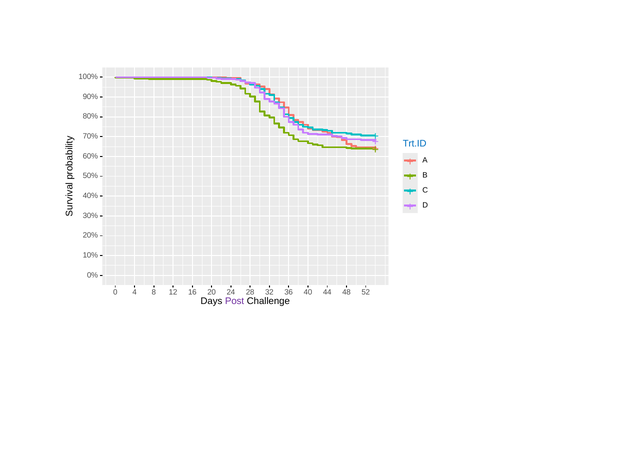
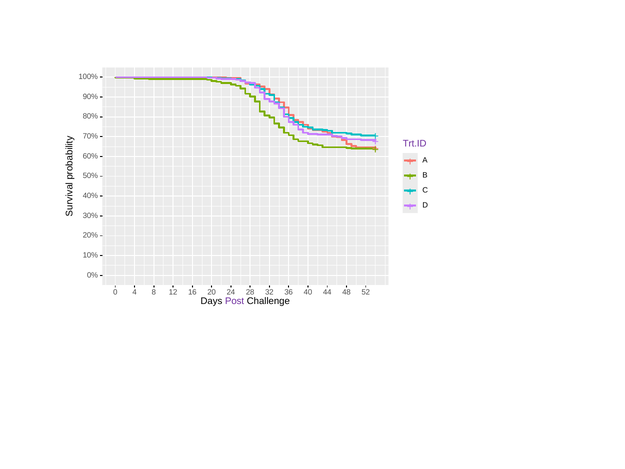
Trt.ID colour: blue -> purple (415, 143)
